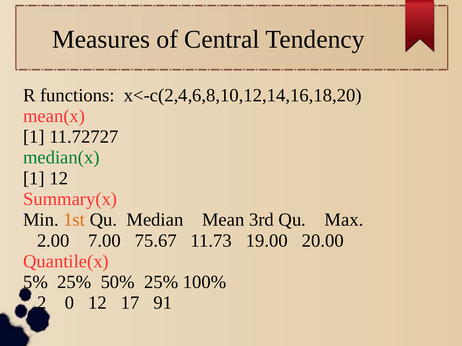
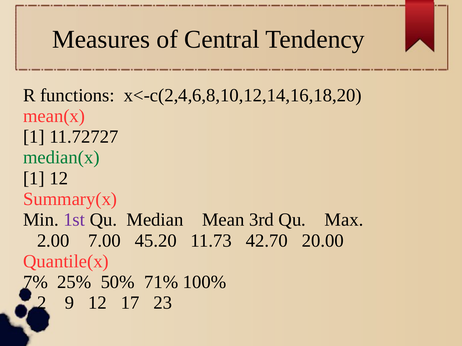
1st colour: orange -> purple (74, 220)
75.67: 75.67 -> 45.20 (156, 241)
19.00: 19.00 -> 42.70 (267, 241)
5%: 5% -> 7% (35, 282)
50% 25%: 25% -> 71% (161, 282)
0: 0 -> 9 (70, 303)
91: 91 -> 23 (163, 303)
